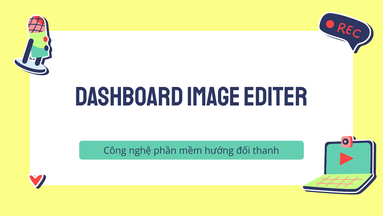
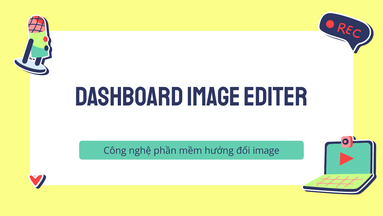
đối thanh: thanh -> image (266, 150)
